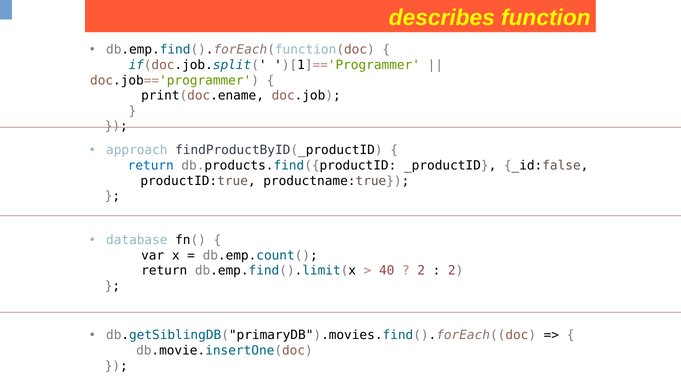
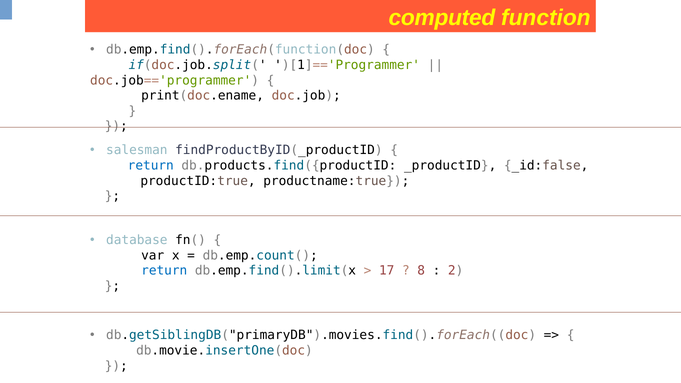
describes: describes -> computed (442, 18)
approach: approach -> salesman (137, 150)
return colour: black -> blue (164, 271)
40: 40 -> 17 (387, 271)
2: 2 -> 8 (421, 271)
